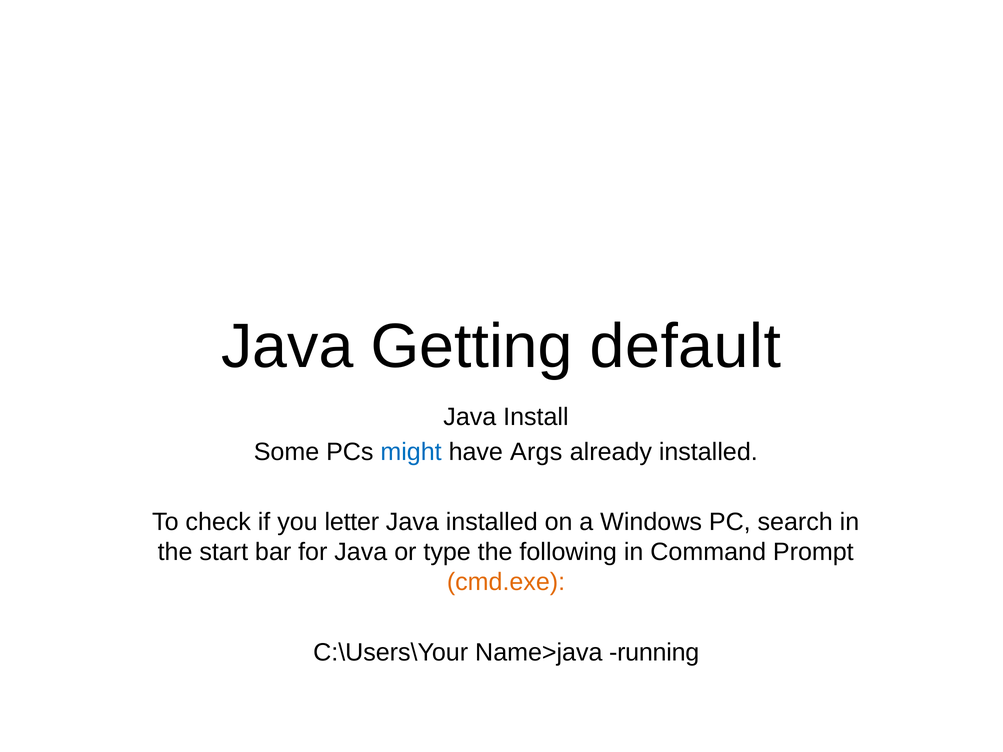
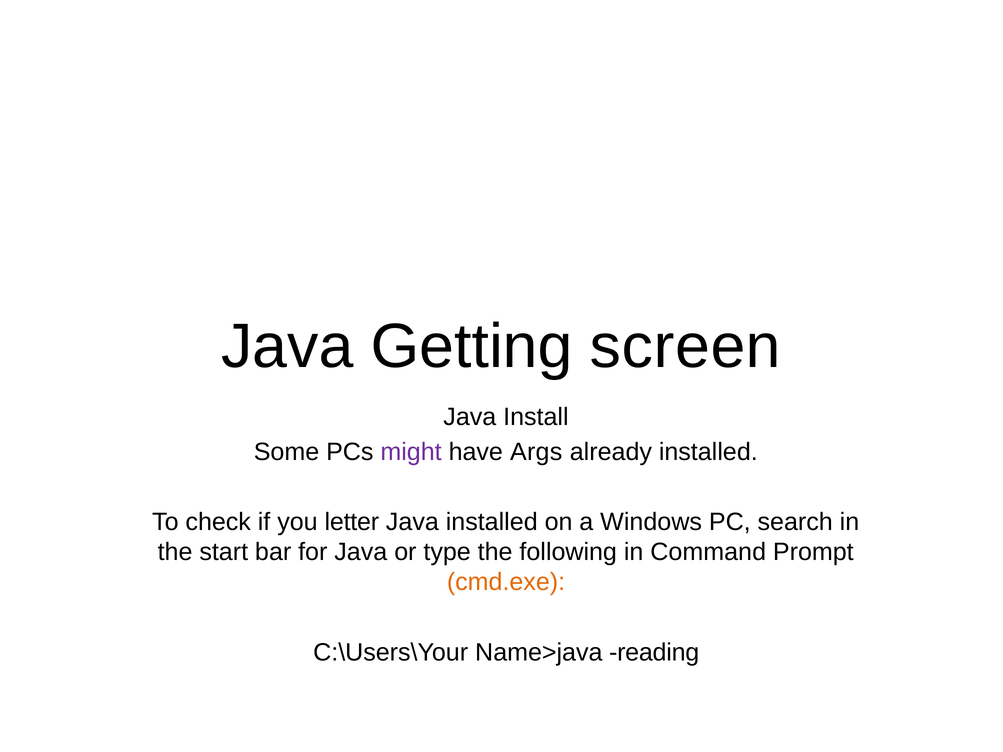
default: default -> screen (685, 347)
might colour: blue -> purple (411, 452)
running: running -> reading (654, 653)
